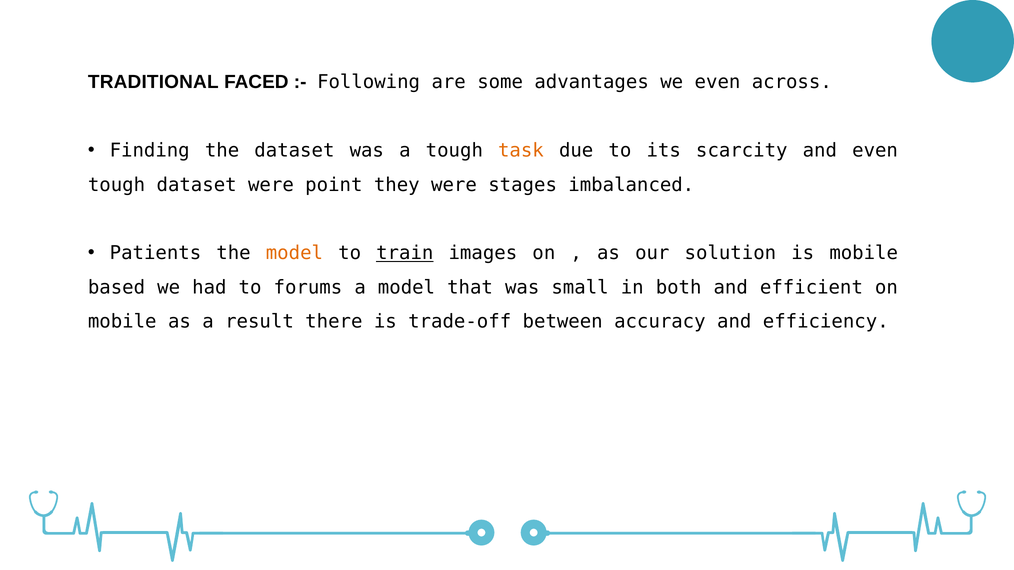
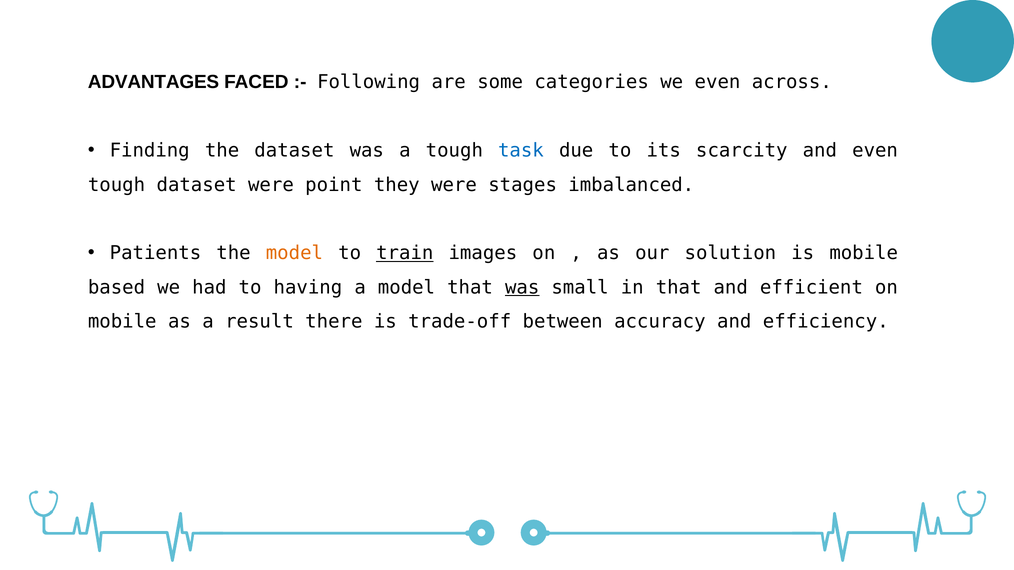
TRADITIONAL: TRADITIONAL -> ADVANTAGES (154, 82)
advantages: advantages -> categories (592, 82)
task colour: orange -> blue (521, 151)
forums: forums -> having (308, 288)
was underline: none -> present (522, 288)
in both: both -> that (679, 288)
